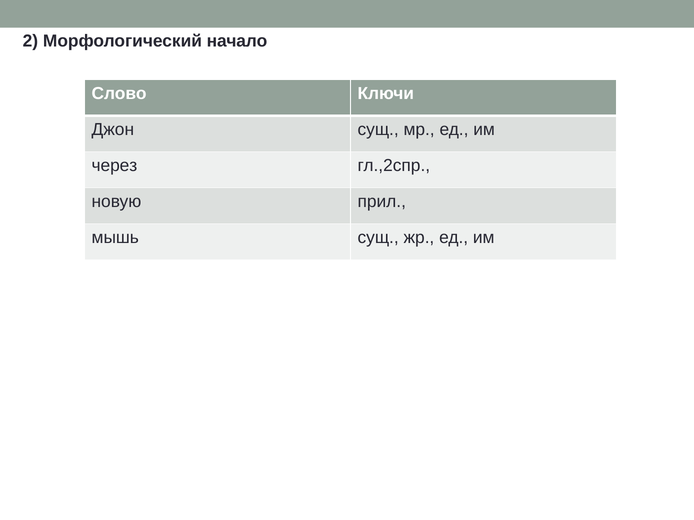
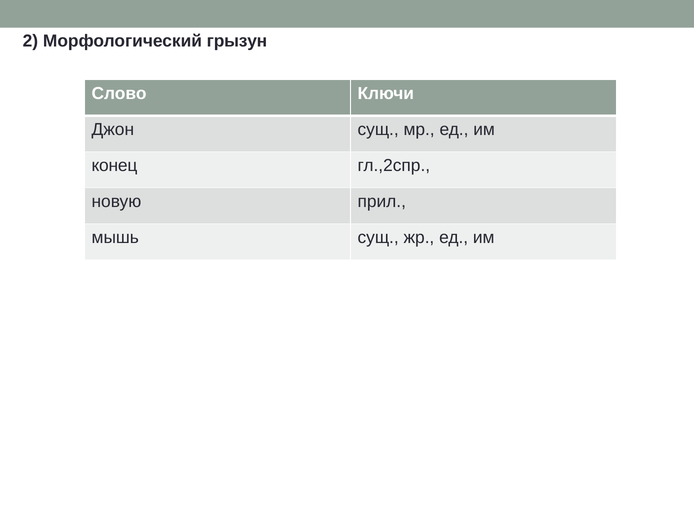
начало: начало -> грызун (237, 41)
через: через -> конец (114, 165)
